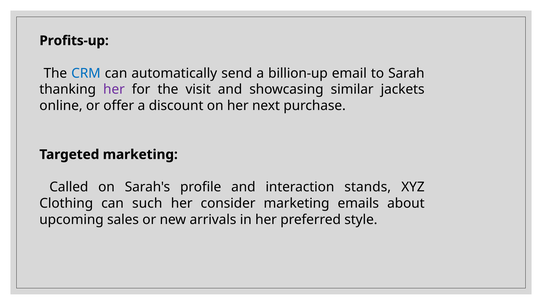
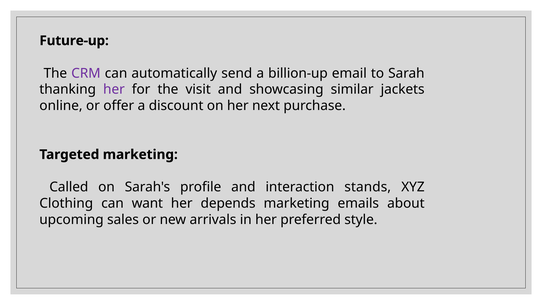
Profits-up: Profits-up -> Future-up (74, 41)
CRM colour: blue -> purple (86, 73)
such: such -> want (147, 203)
consider: consider -> depends (228, 203)
